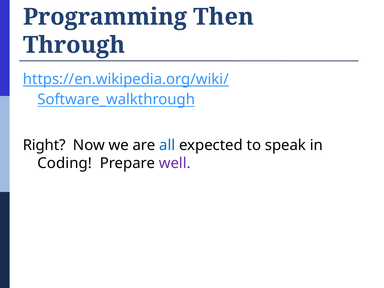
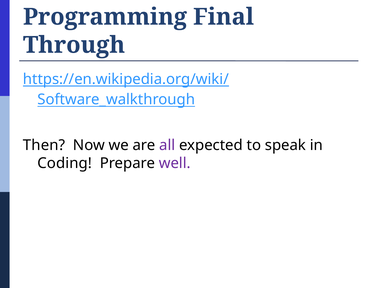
Then: Then -> Final (224, 17)
Right: Right -> Then (44, 145)
all colour: blue -> purple (167, 145)
